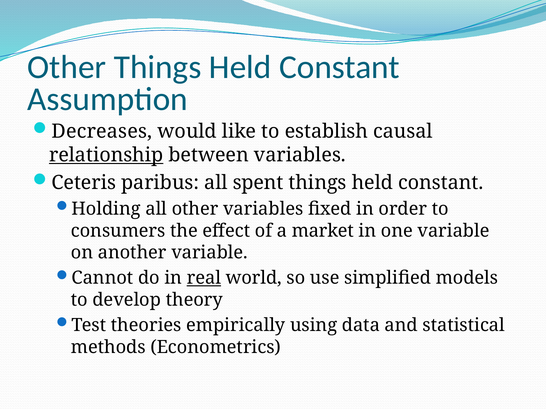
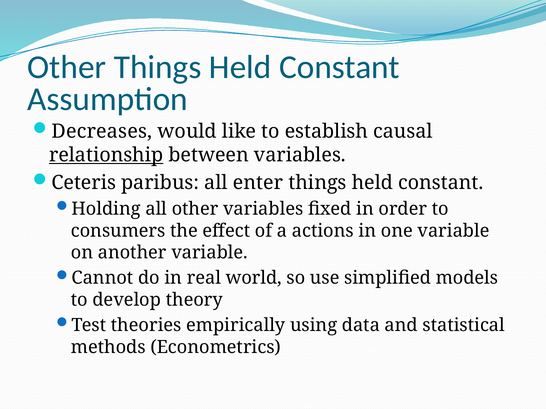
spent: spent -> enter (258, 183)
market: market -> actions (323, 231)
real underline: present -> none (204, 278)
